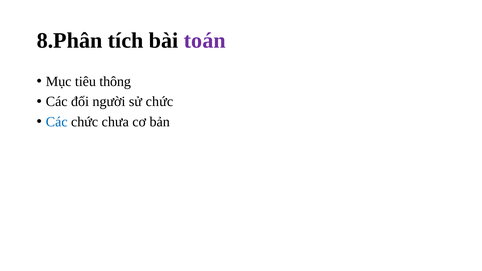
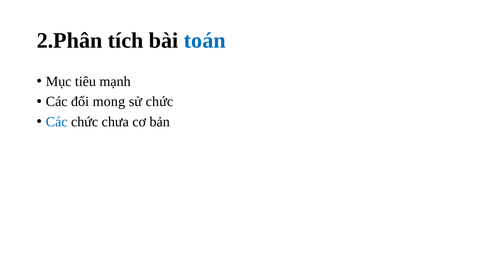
8.Phân: 8.Phân -> 2.Phân (70, 40)
toán colour: purple -> blue (205, 40)
thông: thông -> mạnh (115, 81)
người: người -> mong (109, 102)
